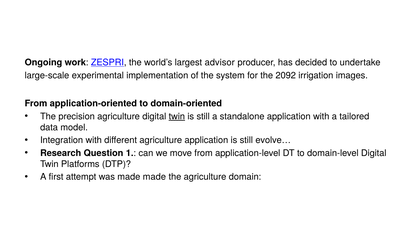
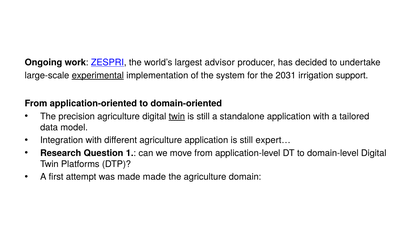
experimental underline: none -> present (98, 75)
2092: 2092 -> 2031 (286, 75)
images: images -> support (352, 75)
evolve…: evolve… -> expert… (273, 140)
